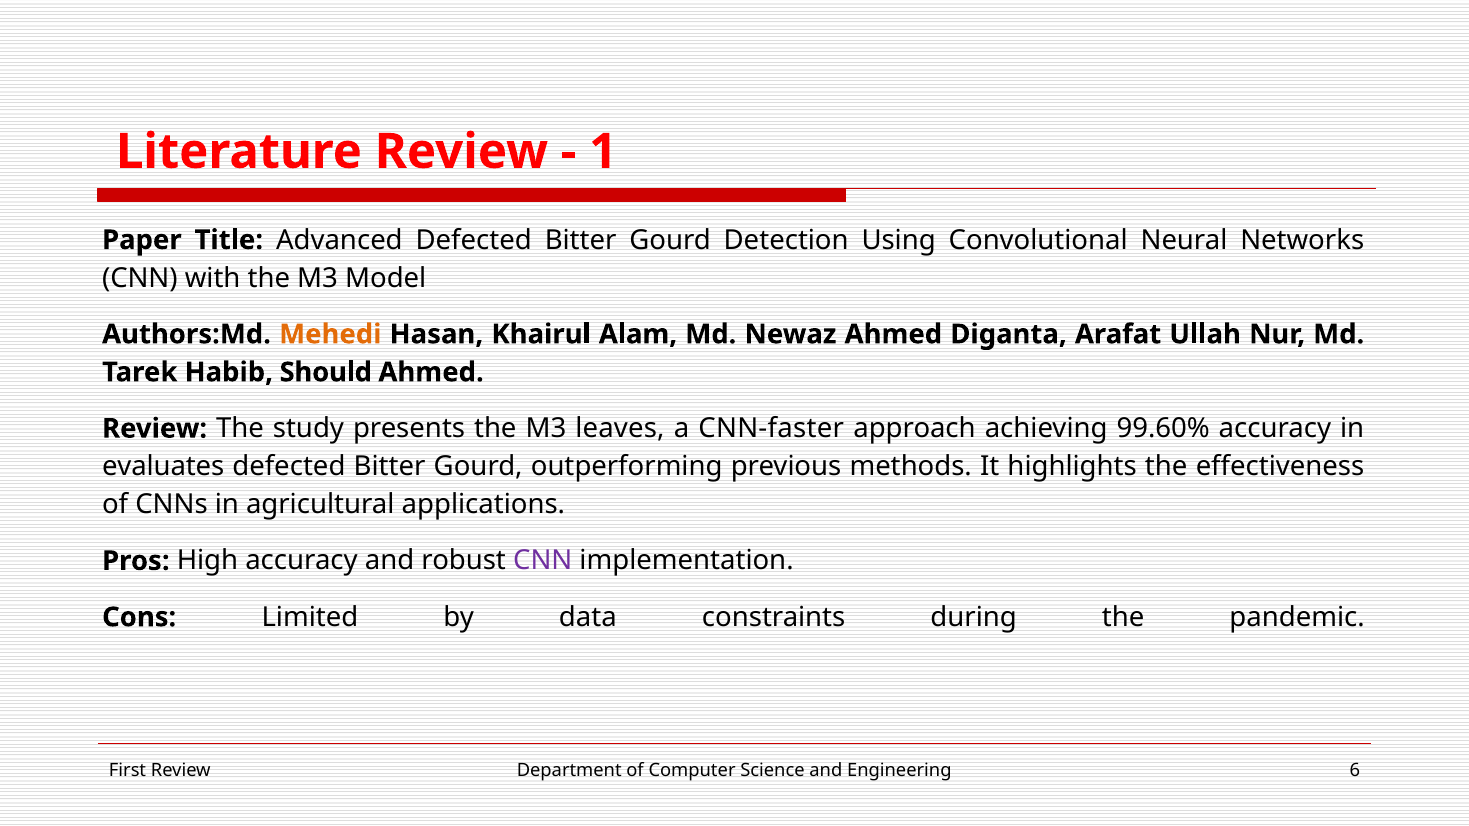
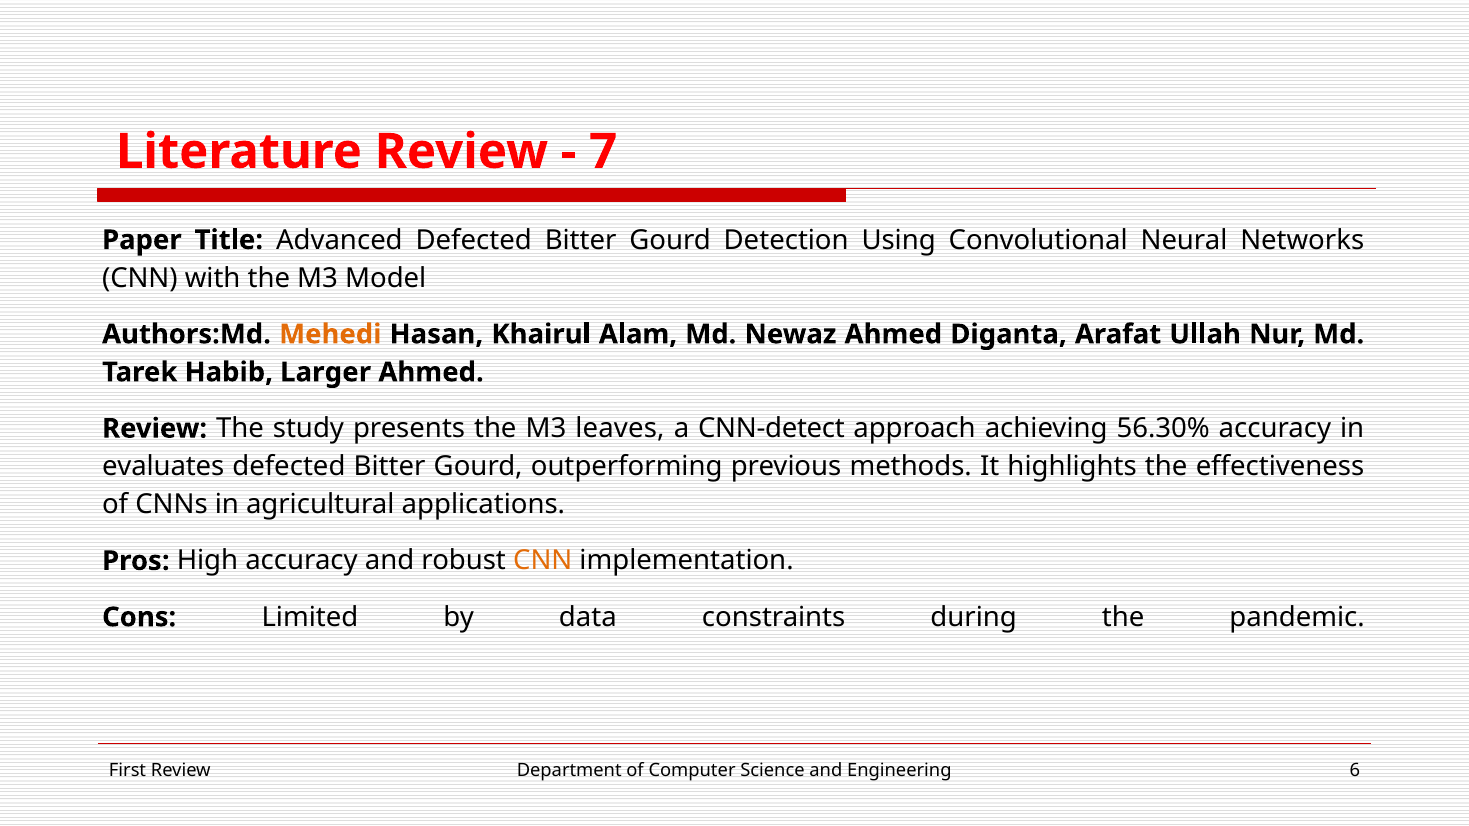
1: 1 -> 7 (603, 152)
Should: Should -> Larger (326, 372)
CNN-faster: CNN-faster -> CNN-detect (771, 429)
99.60%: 99.60% -> 56.30% (1163, 429)
CNN colour: purple -> orange (543, 561)
